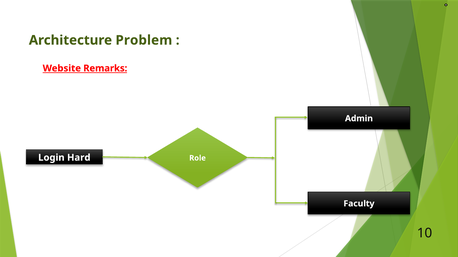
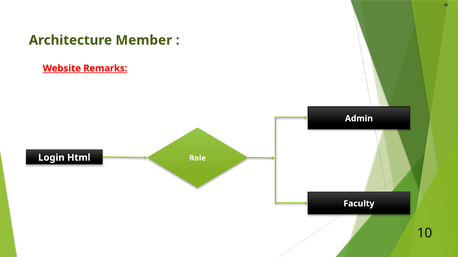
Problem: Problem -> Member (144, 40)
Hard: Hard -> Html (79, 158)
